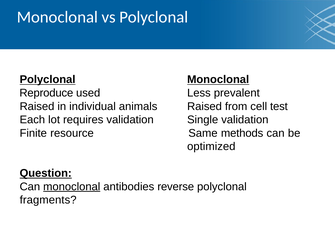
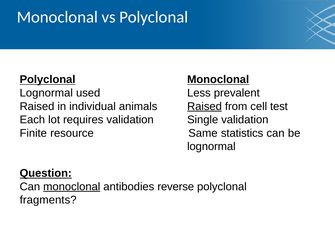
Reproduce: Reproduce -> Lognormal (46, 93)
Raised underline: none -> present (205, 106)
methods: methods -> statistics (242, 133)
optimized: optimized -> lognormal (211, 147)
